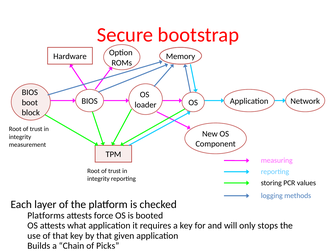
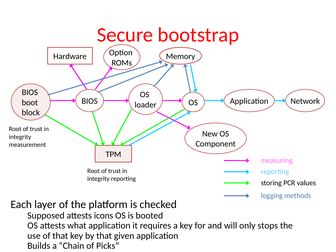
Platforms: Platforms -> Supposed (46, 216)
force: force -> icons (104, 216)
